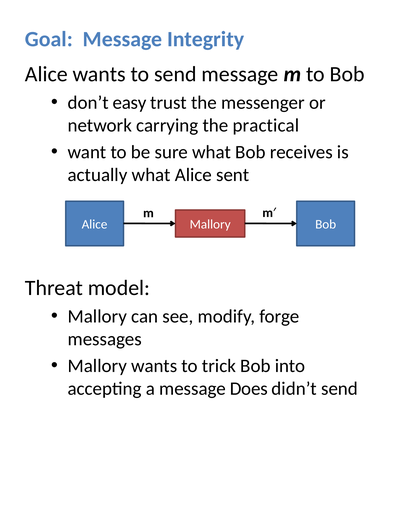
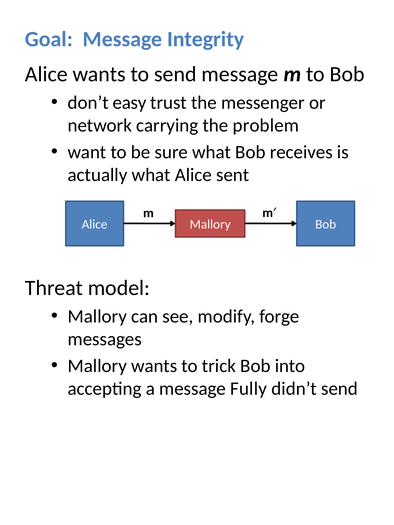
practical: practical -> problem (266, 125)
Does: Does -> Fully (249, 389)
